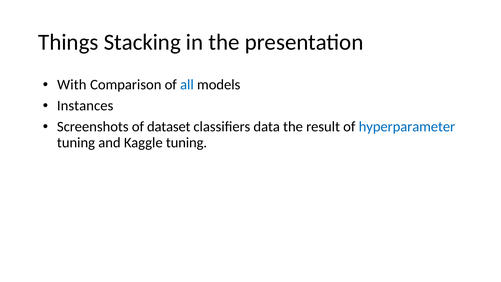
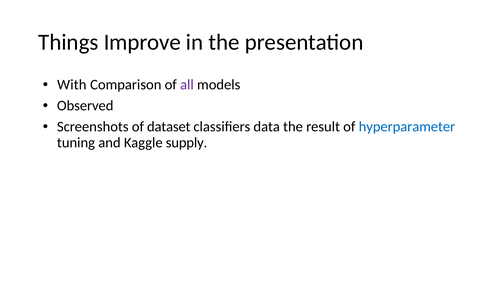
Stacking: Stacking -> Improve (142, 42)
all colour: blue -> purple (187, 85)
Instances: Instances -> Observed (85, 106)
Kaggle tuning: tuning -> supply (187, 143)
